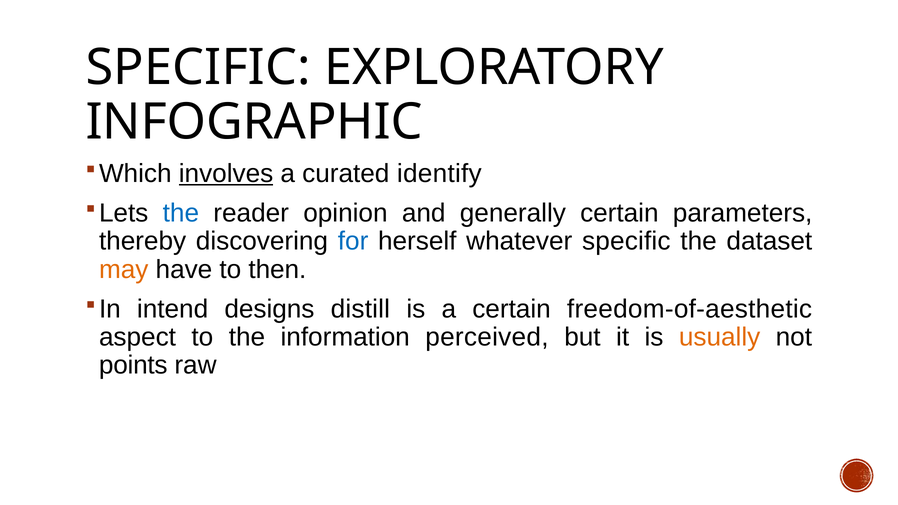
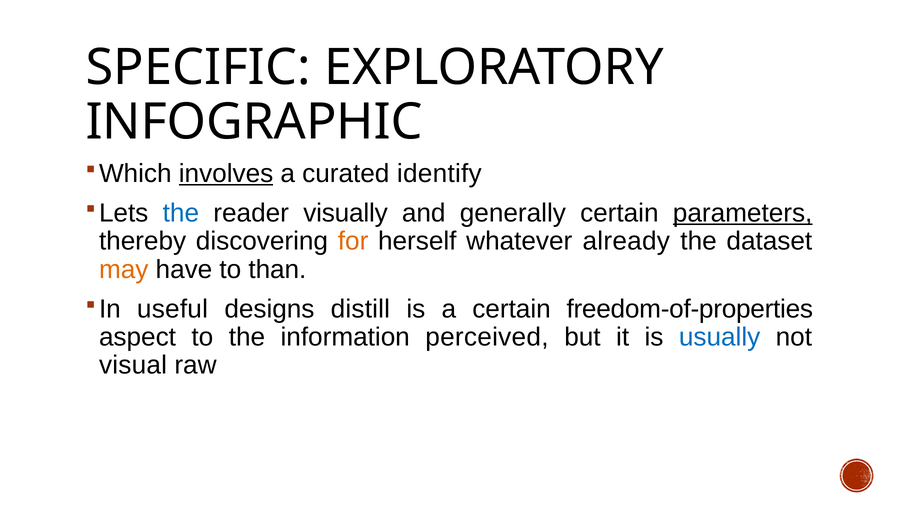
opinion: opinion -> visually (346, 213)
parameters underline: none -> present (743, 213)
for colour: blue -> orange (353, 241)
whatever specific: specific -> already (626, 241)
then: then -> than (277, 270)
intend: intend -> useful (172, 309)
freedom-of-aesthetic: freedom-of-aesthetic -> freedom-of-properties (690, 309)
usually colour: orange -> blue (720, 337)
points: points -> visual (133, 365)
